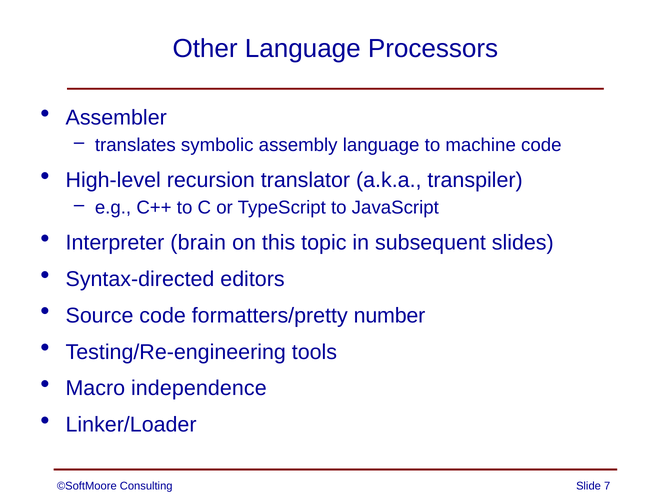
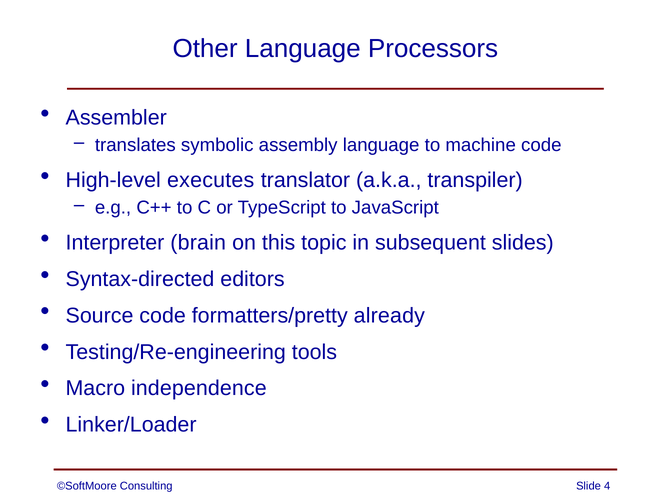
recursion: recursion -> executes (211, 180)
number: number -> already (389, 316)
7: 7 -> 4 (607, 486)
